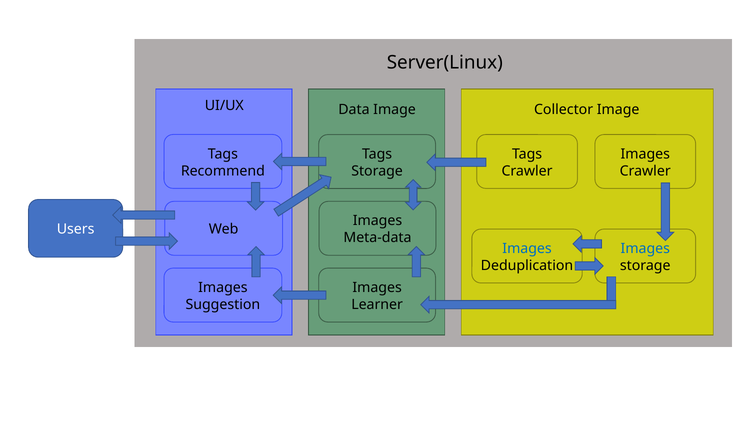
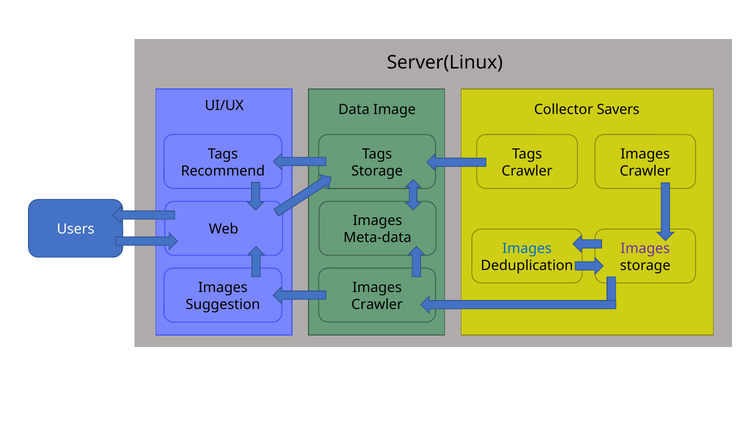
Collector Image: Image -> Savers (618, 110)
Images colour: blue -> purple (645, 249)
Learner: Learner -> Crawler (377, 305)
